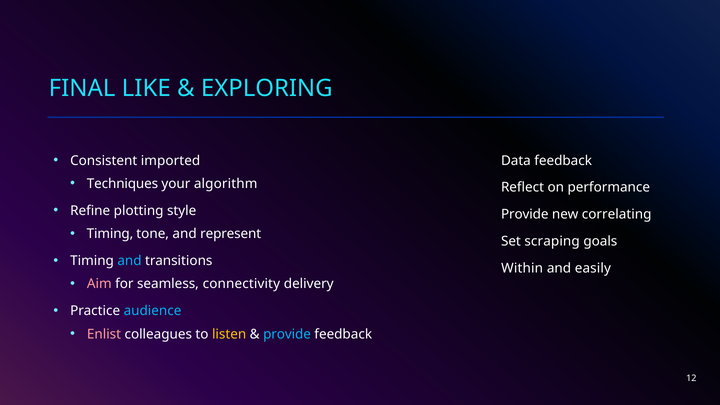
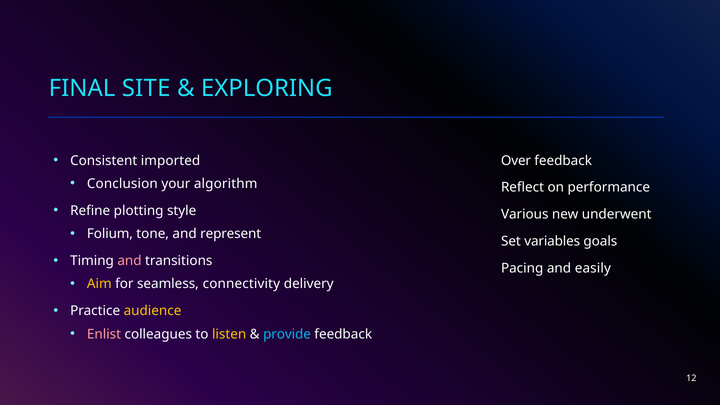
LIKE: LIKE -> SITE (146, 88)
Data: Data -> Over (516, 161)
Techniques: Techniques -> Conclusion (122, 184)
Provide: Provide -> Various (525, 214)
correlating: correlating -> underwent (617, 214)
Timing: Timing -> Folium (110, 234)
scraping: scraping -> variables (552, 241)
and colour: light blue -> pink (130, 261)
Within: Within -> Pacing (522, 268)
Aim colour: pink -> yellow (99, 284)
audience colour: light blue -> yellow (153, 311)
